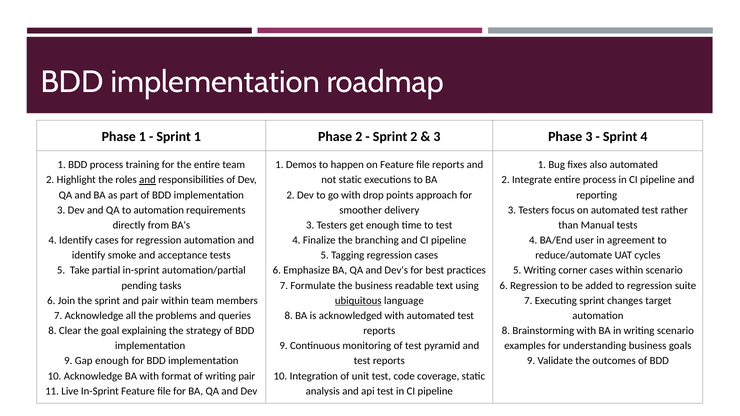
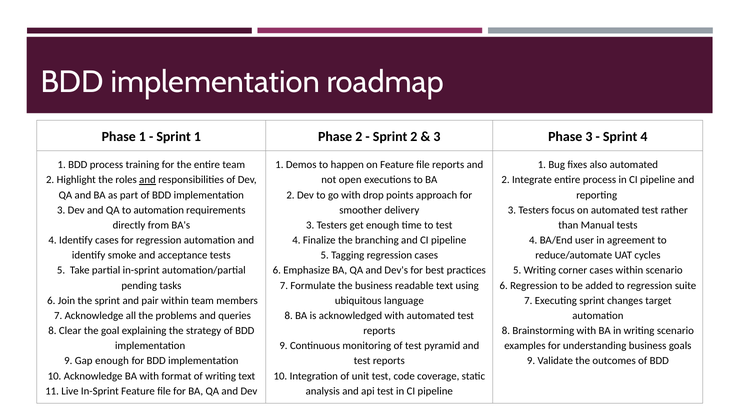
not static: static -> open (350, 180)
ubiquitous underline: present -> none (358, 301)
writing pair: pair -> text (247, 376)
